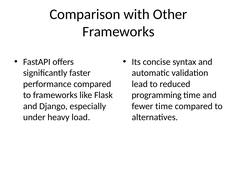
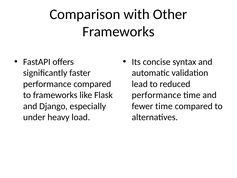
programming: programming -> performance (156, 95)
